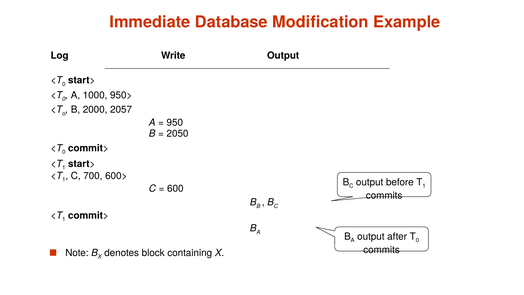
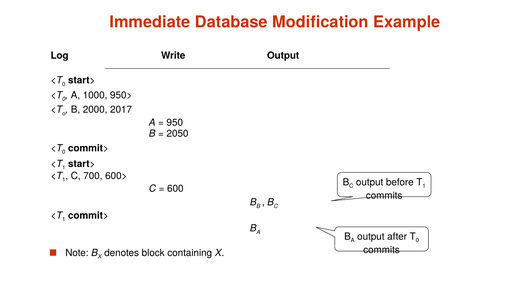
2057: 2057 -> 2017 (121, 110)
